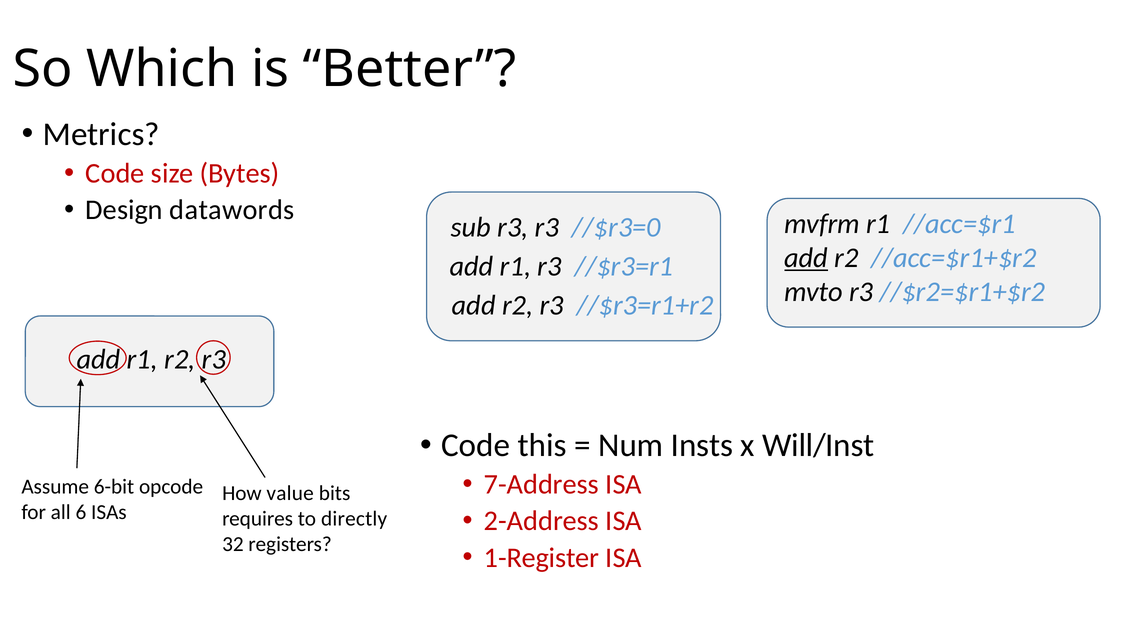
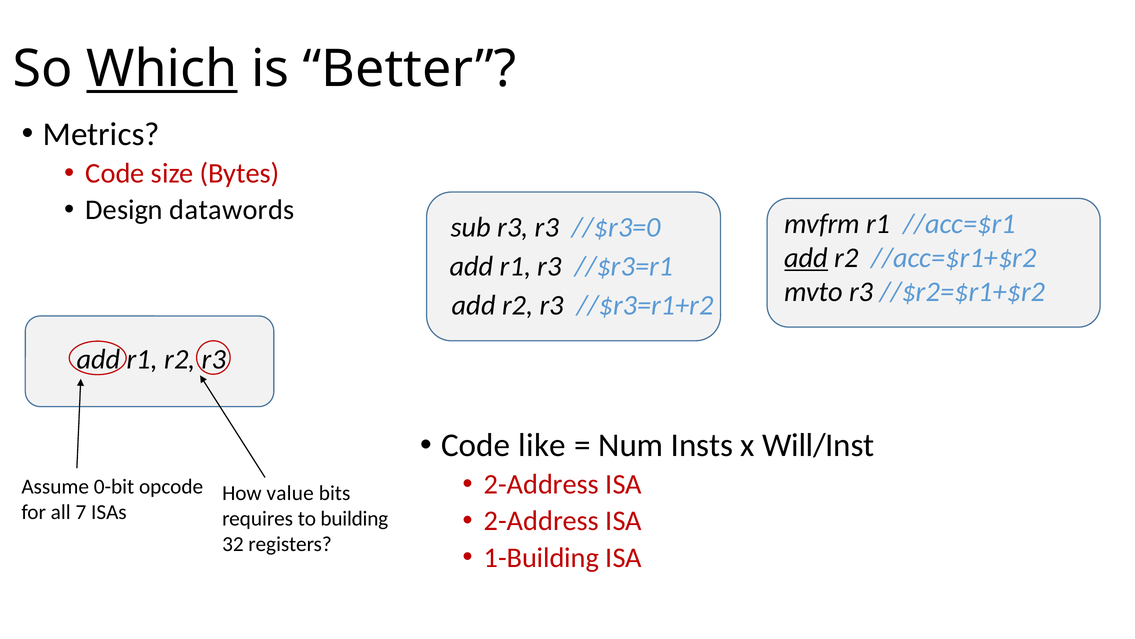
Which underline: none -> present (162, 69)
this: this -> like (542, 445)
7-Address: 7-Address -> 2-Address (541, 484)
6-bit: 6-bit -> 0-bit (114, 486)
6: 6 -> 7 (81, 512)
directly: directly -> building (354, 518)
1-Register: 1-Register -> 1-Building (541, 557)
